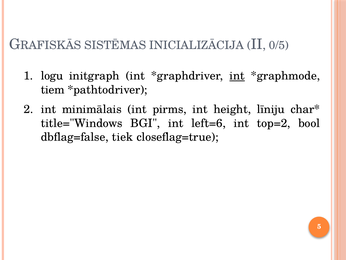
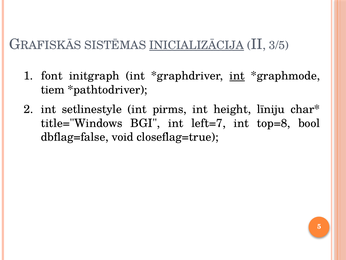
INICIALIZĀCIJA underline: none -> present (197, 45)
0/5: 0/5 -> 3/5 (279, 45)
logu: logu -> font (52, 76)
minimālais: minimālais -> setlinestyle (92, 109)
left=6: left=6 -> left=7 (209, 123)
top=2: top=2 -> top=8 (274, 123)
tiek: tiek -> void (123, 137)
